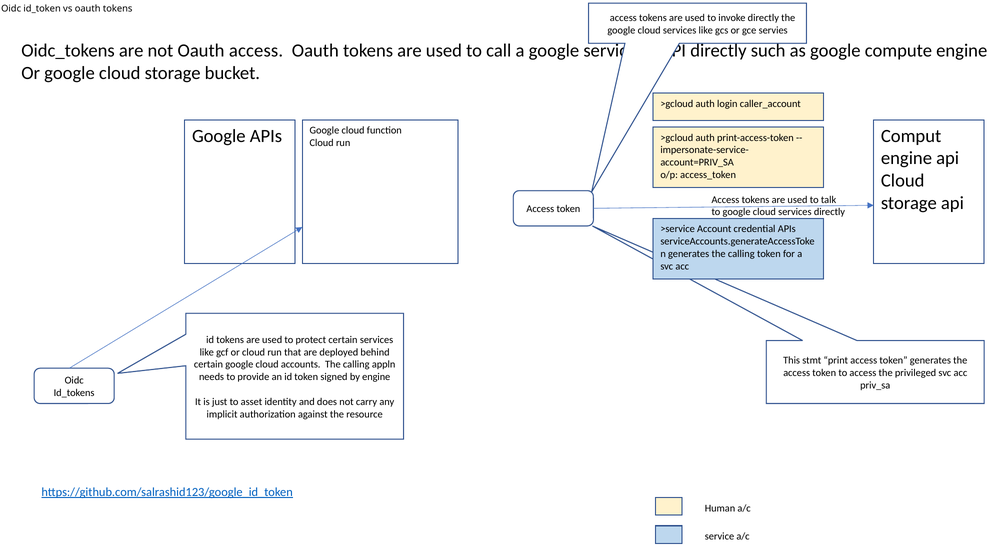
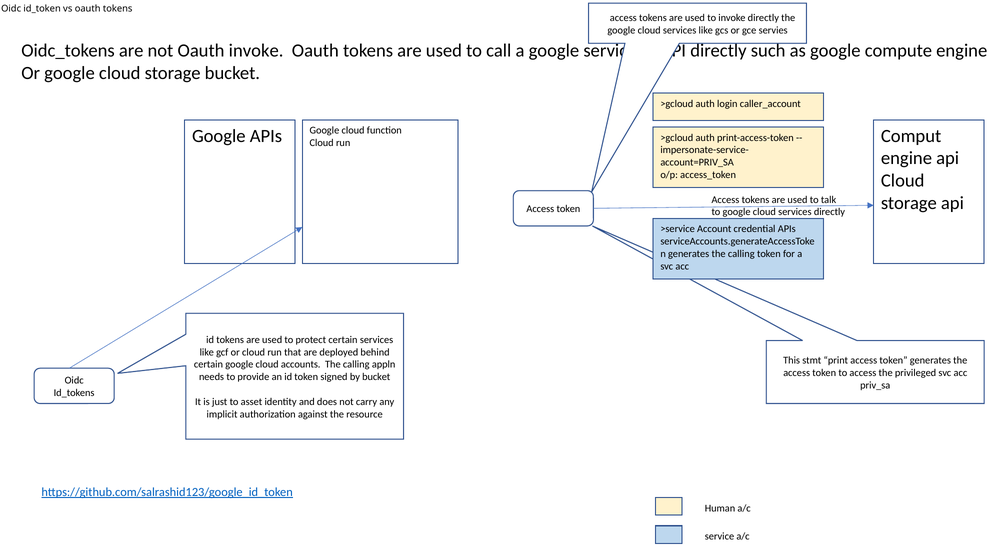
Oauth access: access -> invoke (256, 51)
by engine: engine -> bucket (376, 377)
